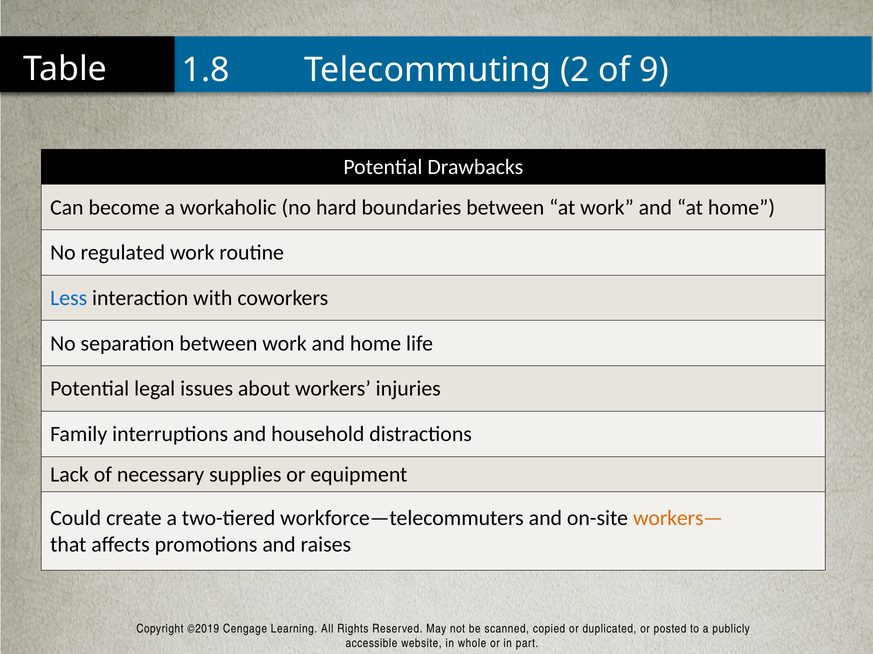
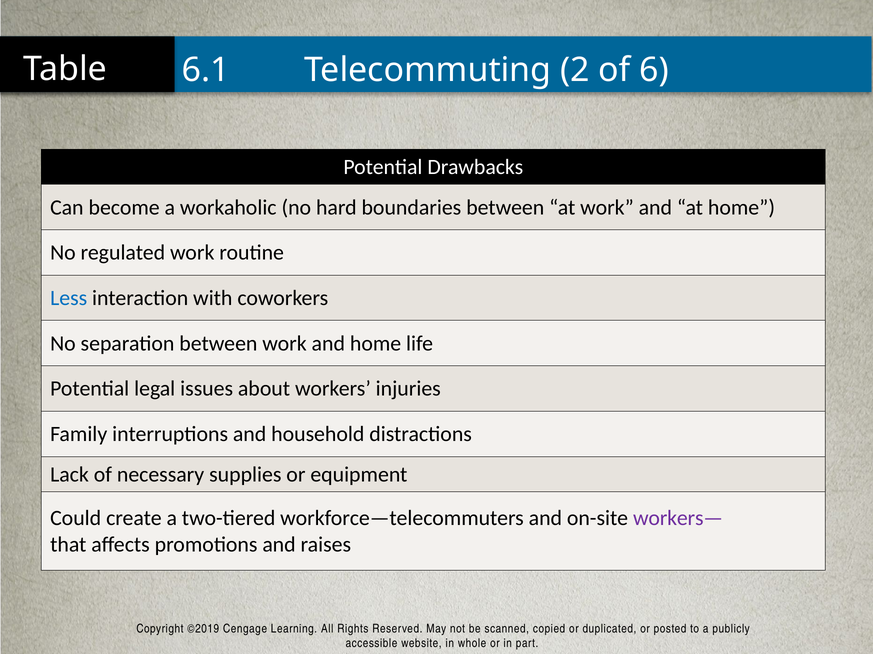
1.8: 1.8 -> 6.1 (206, 70)
9: 9 -> 6 (654, 70)
workers— colour: orange -> purple (678, 519)
